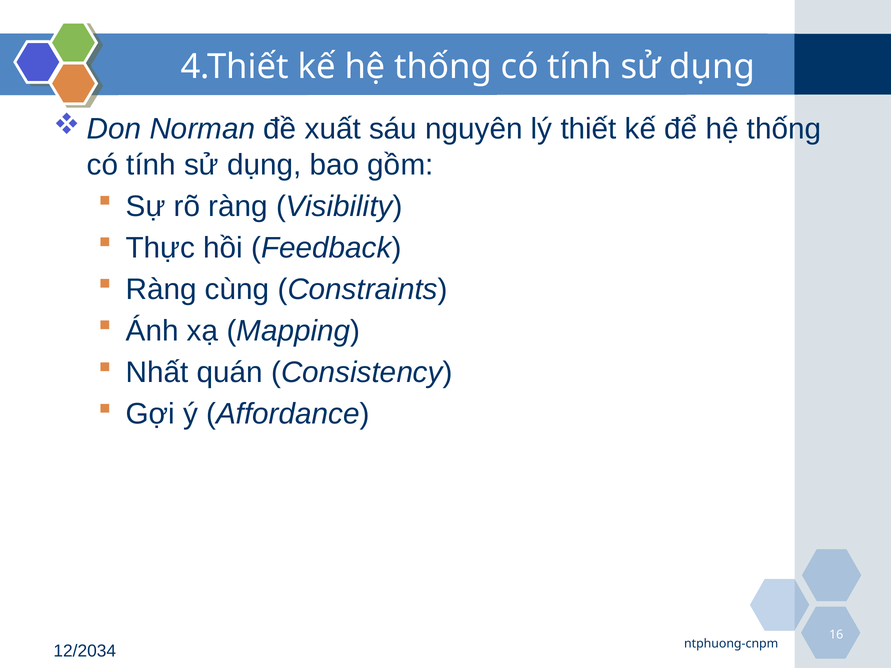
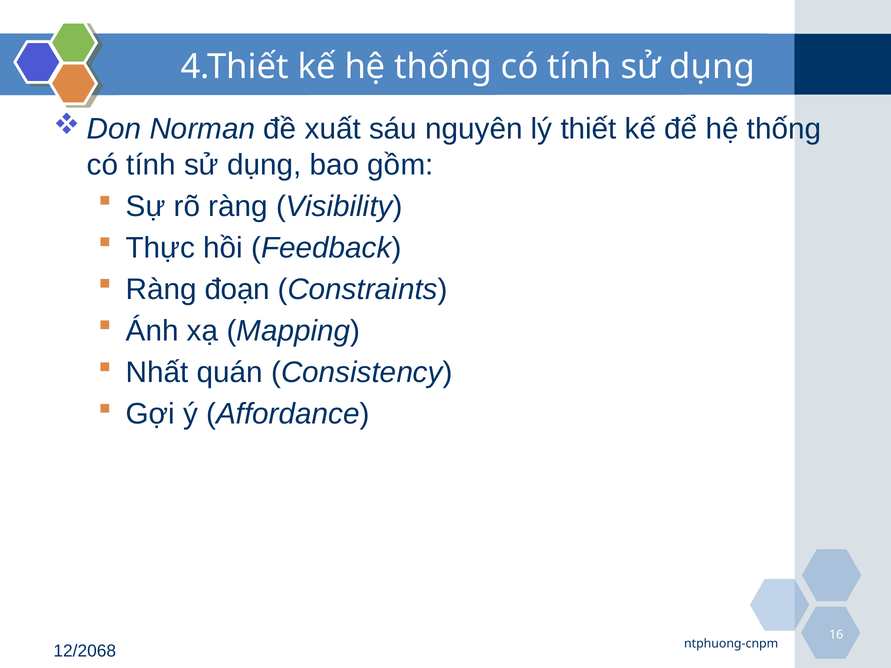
cùng: cùng -> đoạn (237, 290)
12/2034: 12/2034 -> 12/2068 (85, 651)
